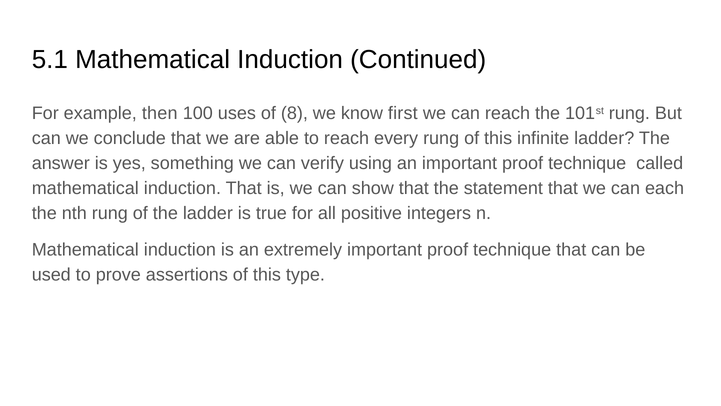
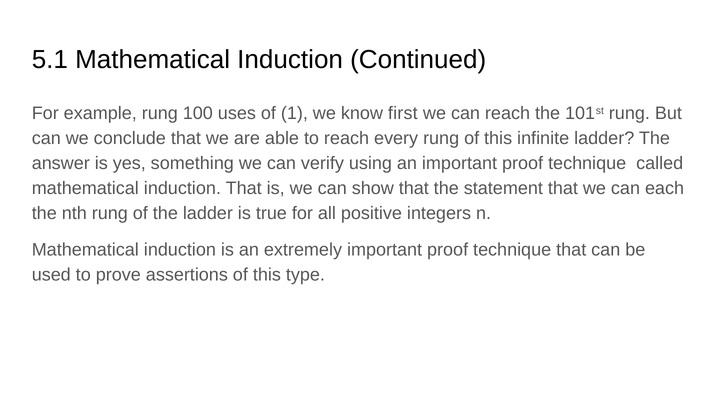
example then: then -> rung (160, 113)
8: 8 -> 1 (294, 113)
